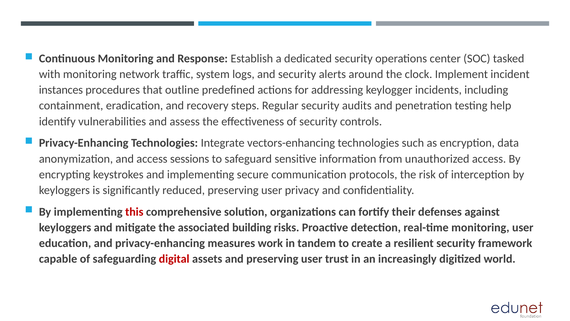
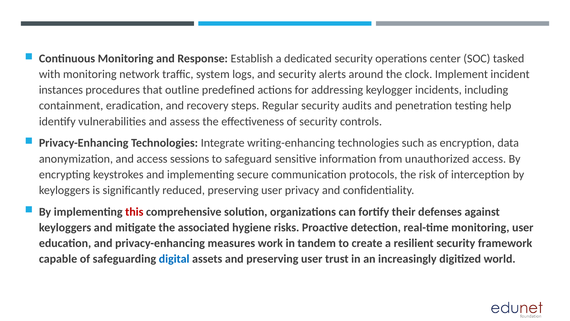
vectors-enhancing: vectors-enhancing -> writing-enhancing (291, 143)
building: building -> hygiene (252, 227)
digital colour: red -> blue (174, 259)
